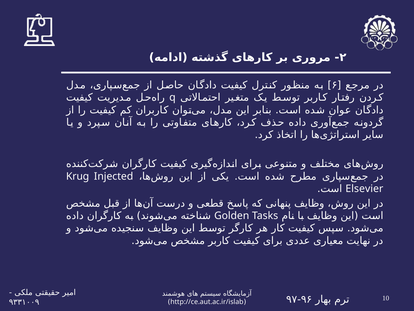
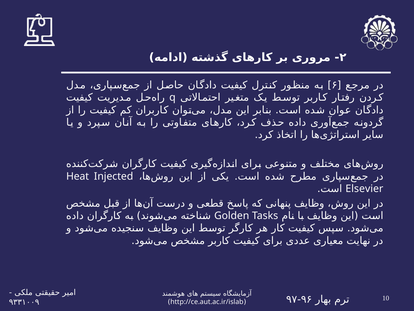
Krug: Krug -> Heat (78, 176)
